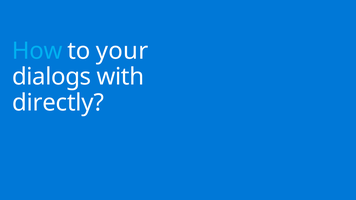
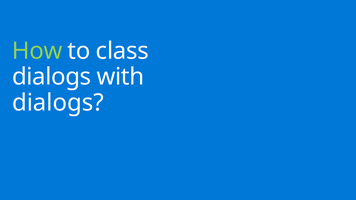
How colour: light blue -> light green (37, 51)
your: your -> class (122, 51)
directly: directly -> dialogs (58, 103)
